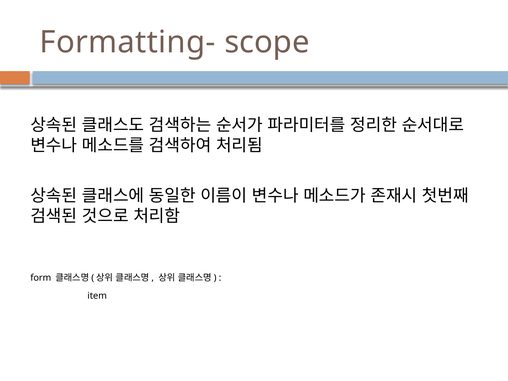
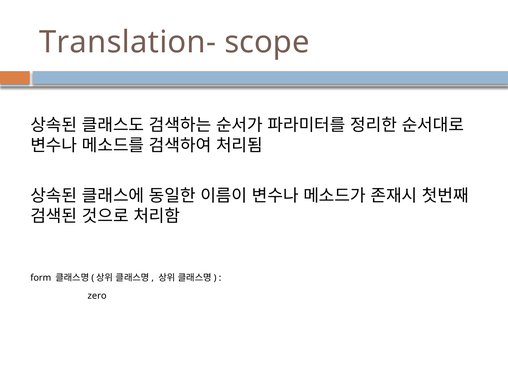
Formatting-: Formatting- -> Translation- (128, 42)
item: item -> zero (97, 296)
